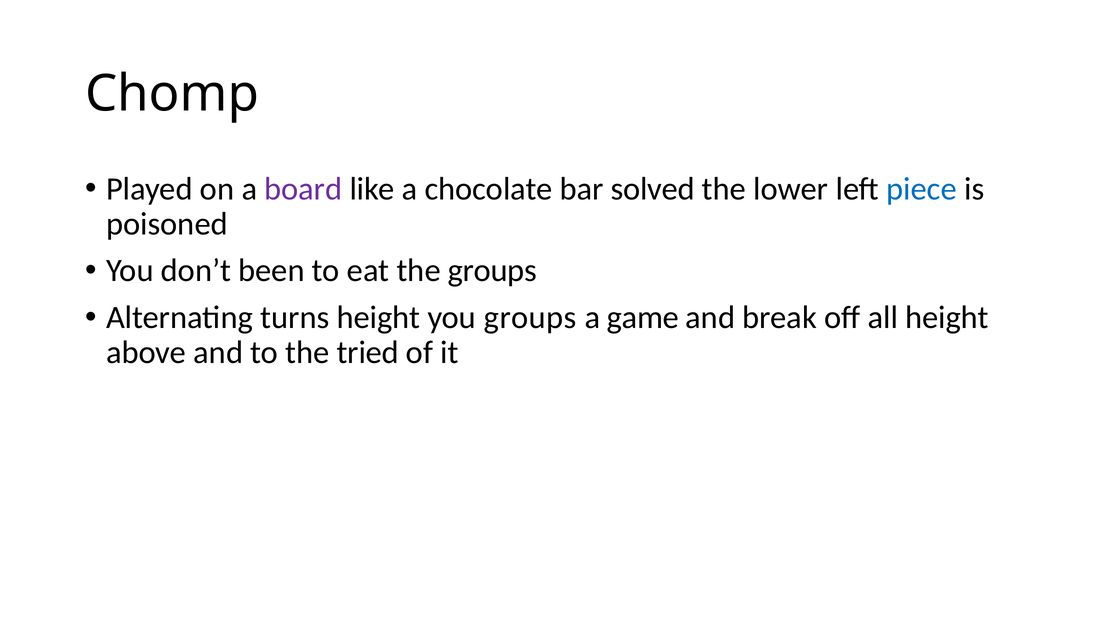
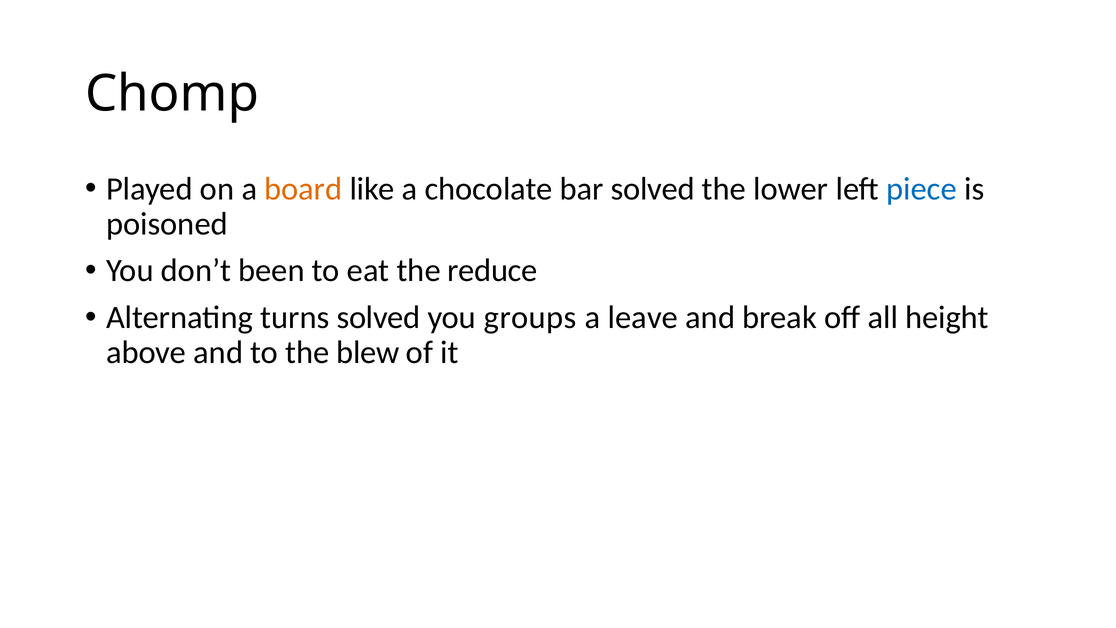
board colour: purple -> orange (303, 189)
the groups: groups -> reduce (492, 271)
turns height: height -> solved (379, 317)
game: game -> leave (643, 317)
tried: tried -> blew (368, 353)
